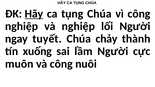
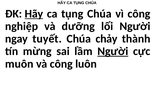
và nghiệp: nghiệp -> dưỡng (78, 26)
xuống: xuống -> mừng (37, 51)
Người underline: none -> present (113, 51)
nuôi: nuôi -> luôn (86, 64)
